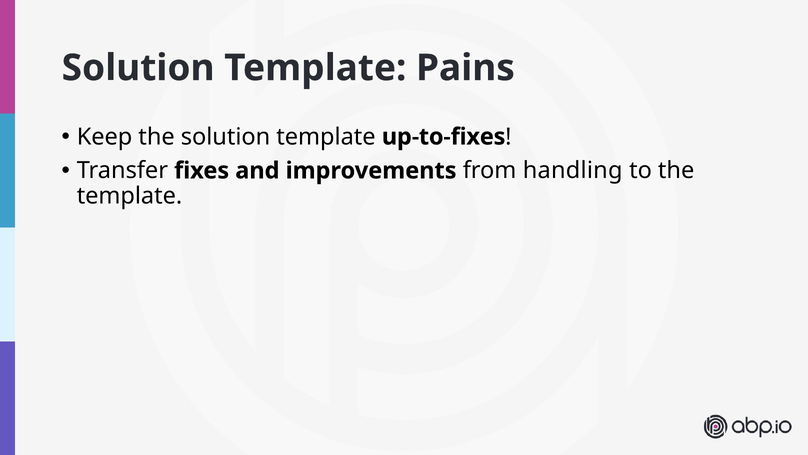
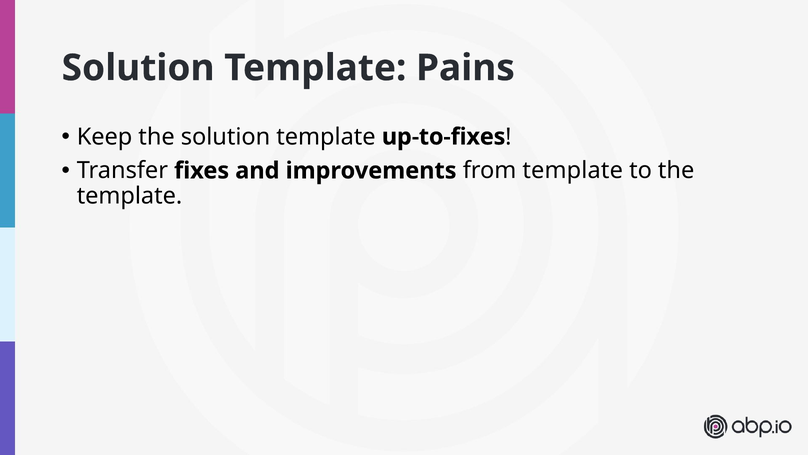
from handling: handling -> template (573, 170)
